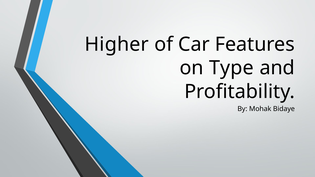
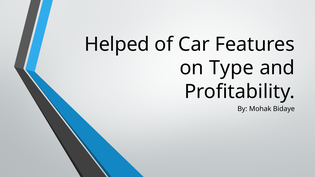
Higher: Higher -> Helped (117, 44)
